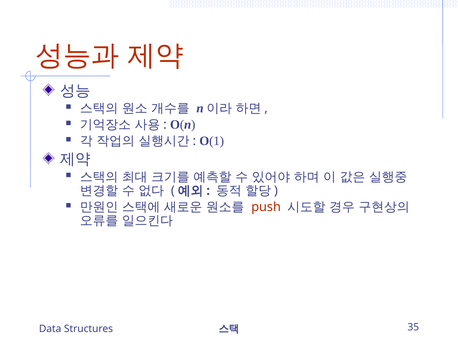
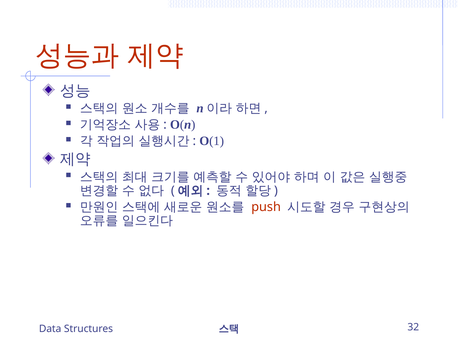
35: 35 -> 32 (413, 327)
